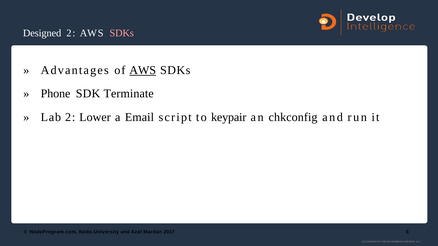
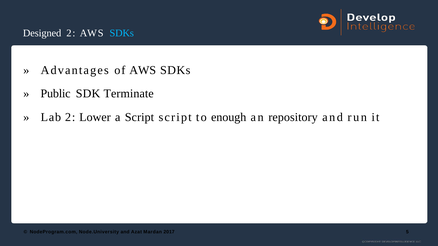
SDKs colour: pink -> light blue (122, 33)
AWS underline: present -> none (143, 70)
Phone: Phone -> Public (56, 94)
a Email: Email -> Script (139, 117)
keypair: keypair -> enough (229, 117)
chkconfig: chkconfig -> repository (293, 117)
